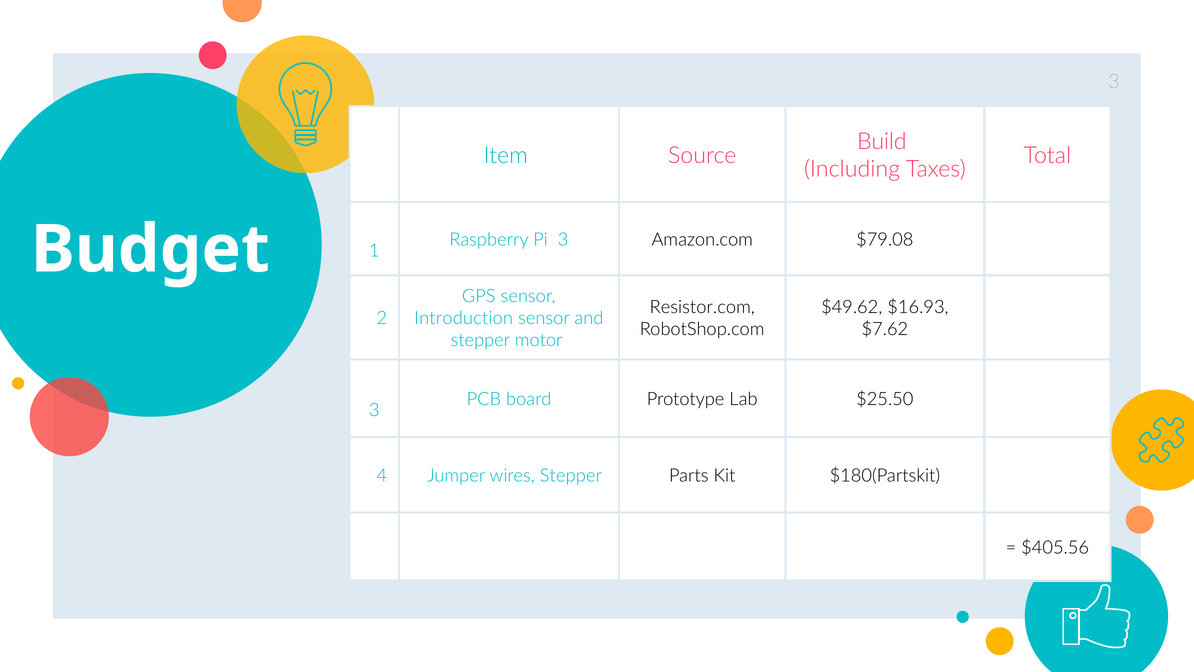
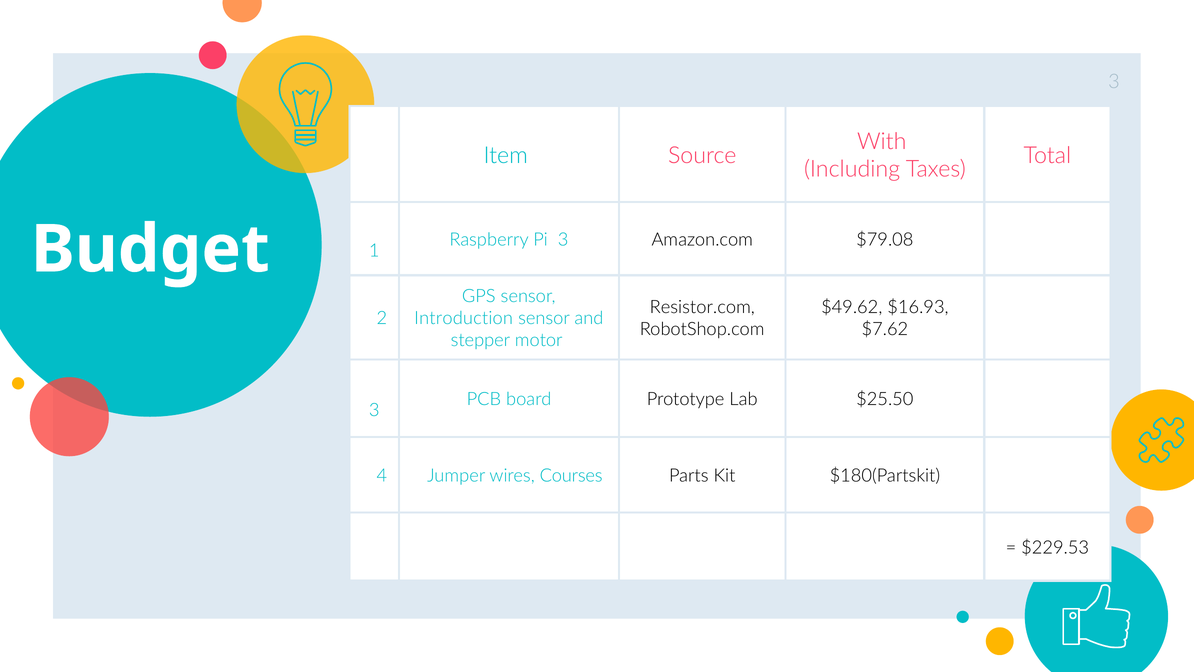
Build: Build -> With (882, 141)
wires Stepper: Stepper -> Courses (571, 475)
$405.56: $405.56 -> $229.53 (1055, 547)
